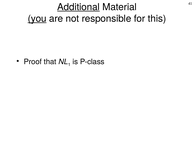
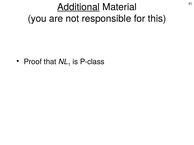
you underline: present -> none (37, 19)
